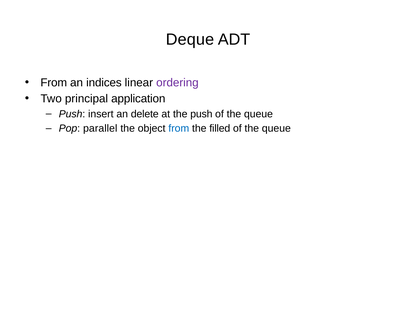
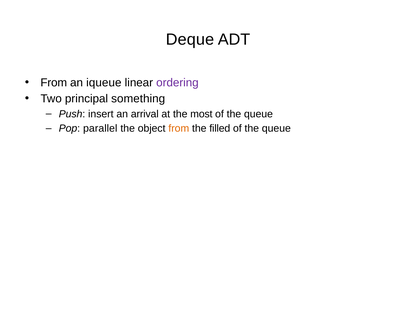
indices: indices -> iqueue (104, 83)
application: application -> something (138, 99)
delete: delete -> arrival (145, 114)
the push: push -> most (201, 114)
from colour: blue -> orange (179, 129)
